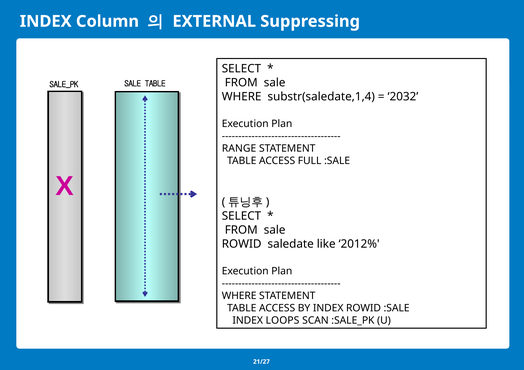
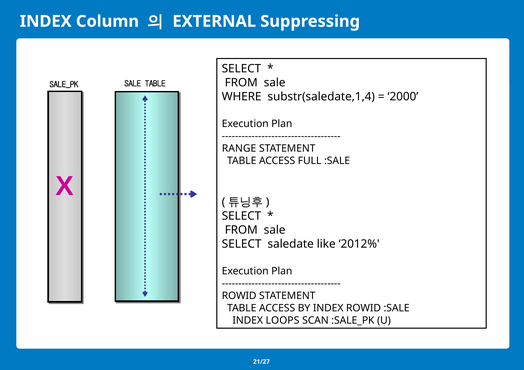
2032: 2032 -> 2000 (403, 97)
ROWID: ROWID -> SELECT (242, 244)
WHERE: WHERE -> ROWID (239, 295)
